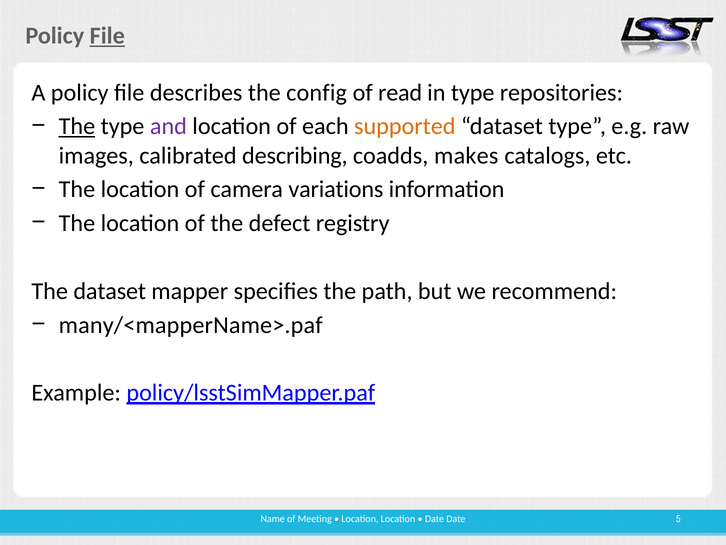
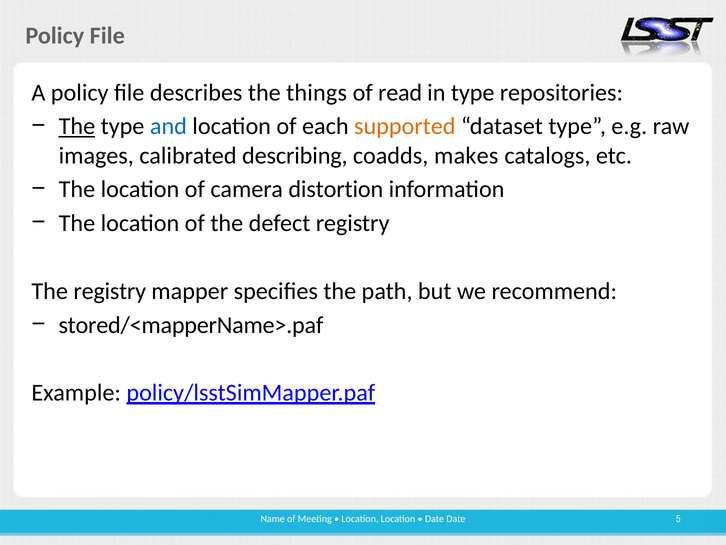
File underline: present -> none (107, 36)
config: config -> things (317, 92)
and colour: purple -> blue (168, 126)
variations: variations -> distortion (336, 189)
The dataset: dataset -> registry (110, 291)
many/<mapperName>.paf: many/<mapperName>.paf -> stored/<mapperName>.paf (191, 325)
